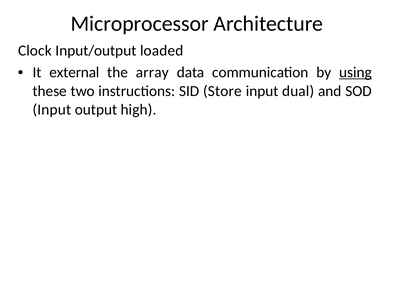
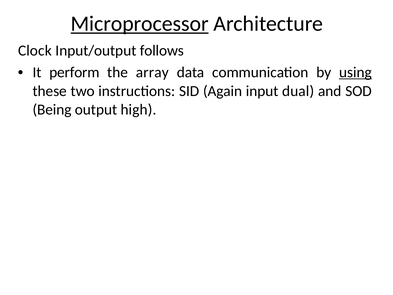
Microprocessor underline: none -> present (140, 24)
loaded: loaded -> follows (162, 51)
external: external -> perform (74, 72)
Store: Store -> Again (223, 91)
Input: Input -> Being (52, 110)
